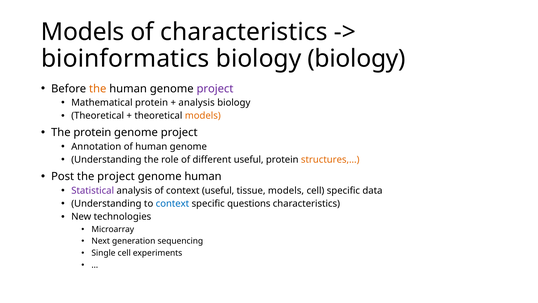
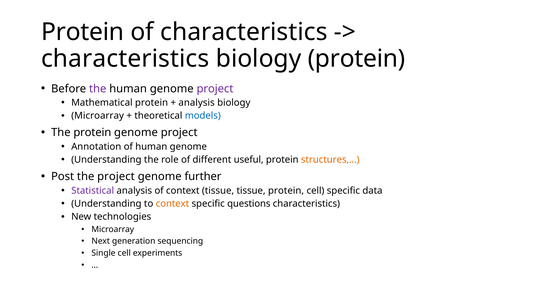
Models: Models -> Protein (83, 32)
bioinformatics: bioinformatics -> characteristics (125, 59)
biology biology: biology -> protein (357, 59)
the colour: orange -> purple (98, 89)
Theoretical: Theoretical -> Microarray (98, 116)
models colour: orange -> blue (203, 116)
genome human: human -> further (203, 176)
context useful: useful -> tissue (218, 190)
tissue models: models -> protein (286, 190)
context colour: blue -> orange (172, 203)
